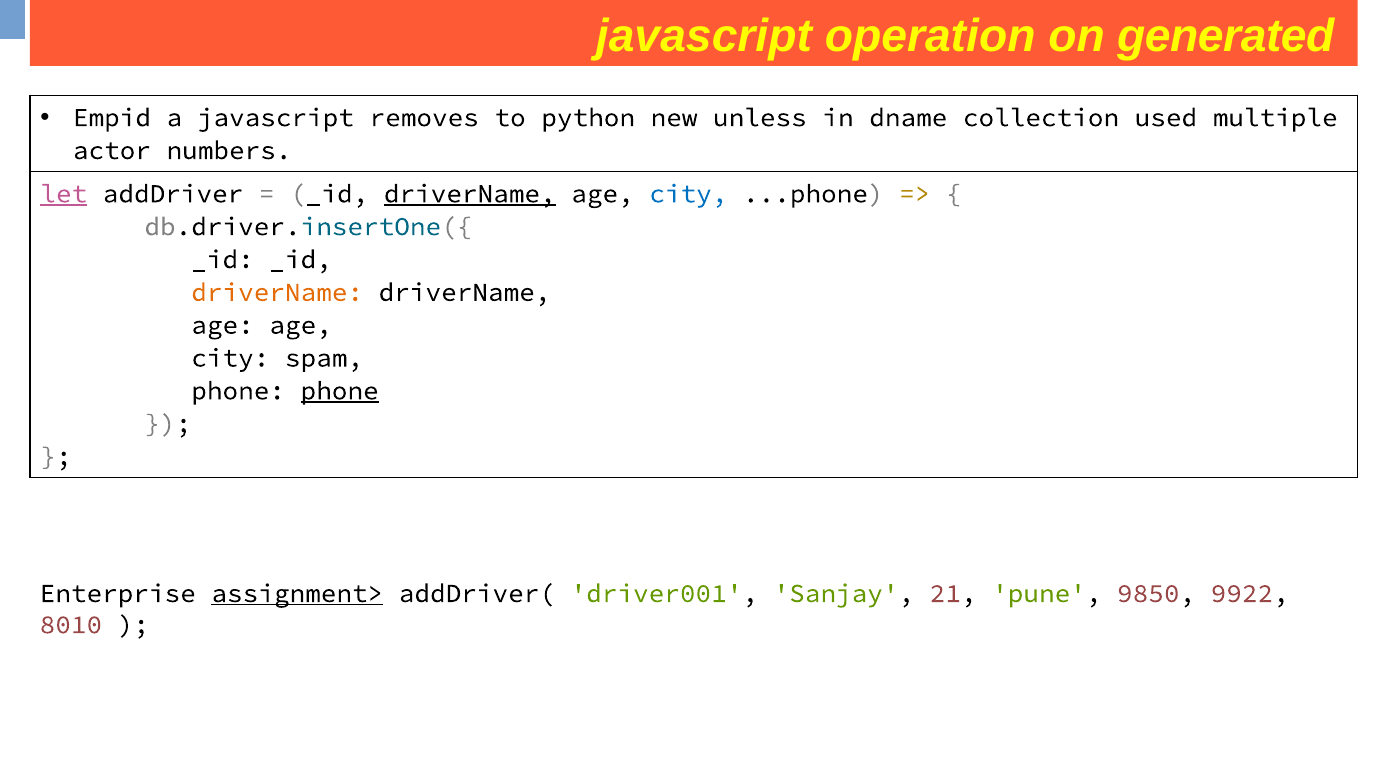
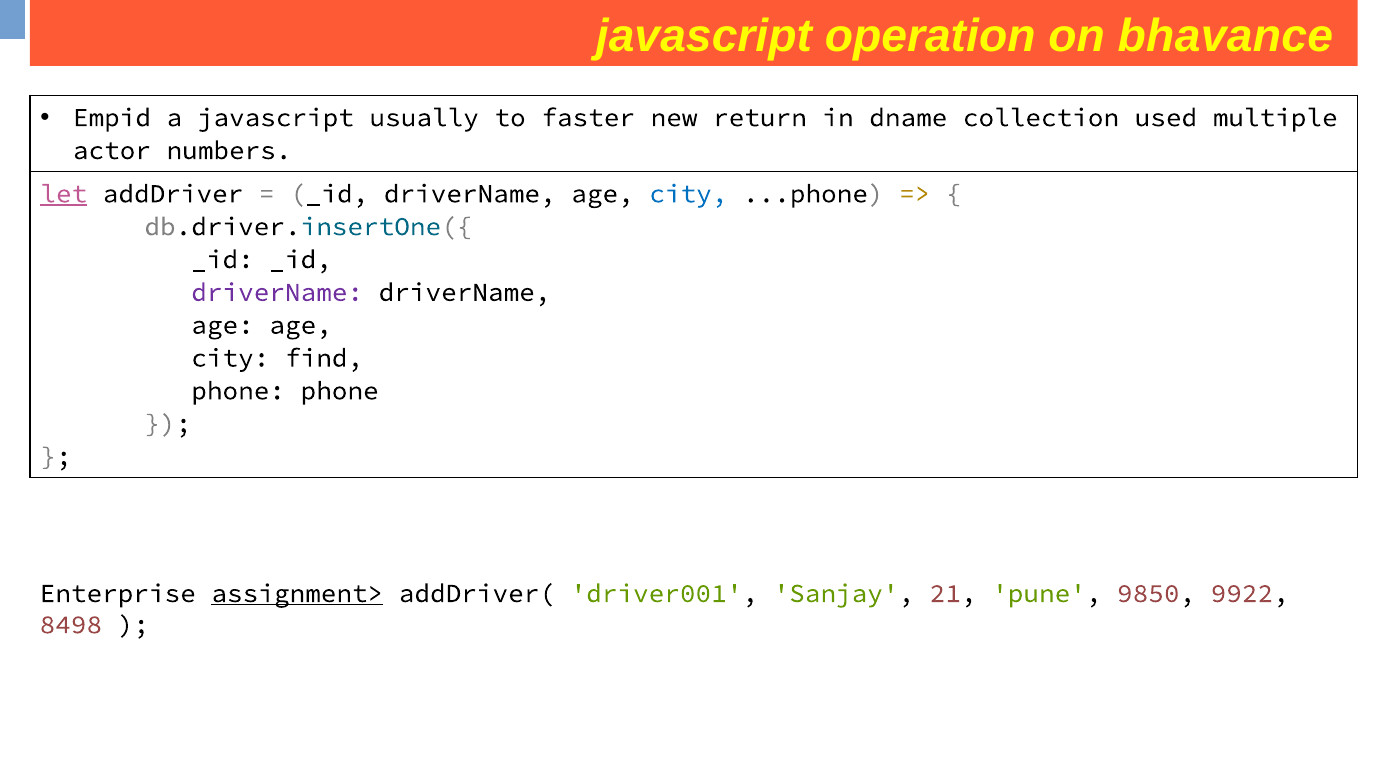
generated: generated -> bhavance (1225, 36)
removes: removes -> usually (424, 118)
python: python -> faster (588, 118)
unless: unless -> return (760, 118)
driverName underline: present -> none (470, 194)
driverName colour: orange -> purple (277, 292)
spam: spam -> find (324, 358)
phone underline: present -> none (340, 391)
8010: 8010 -> 8498 (71, 624)
